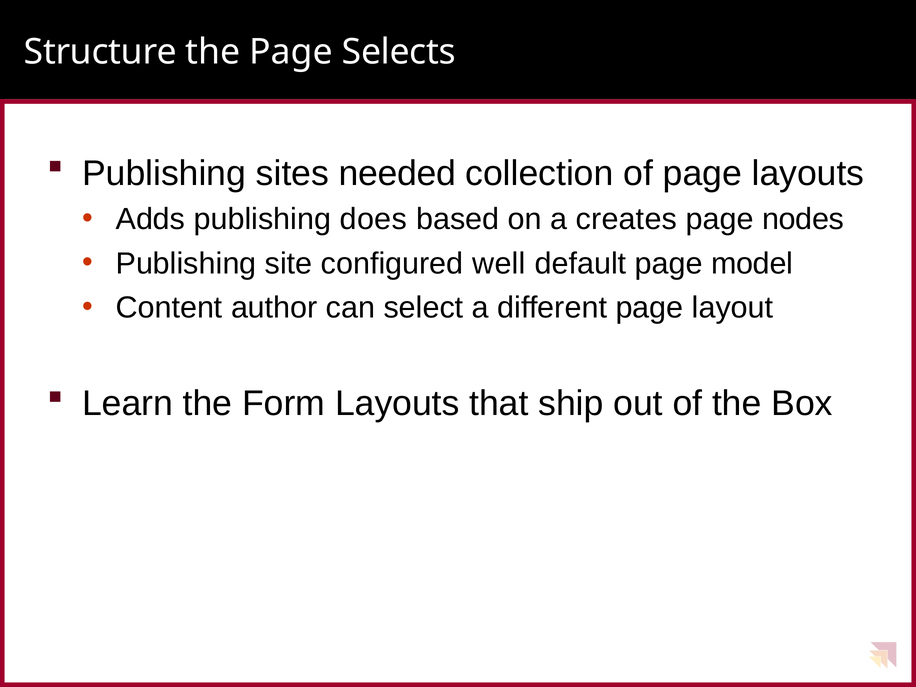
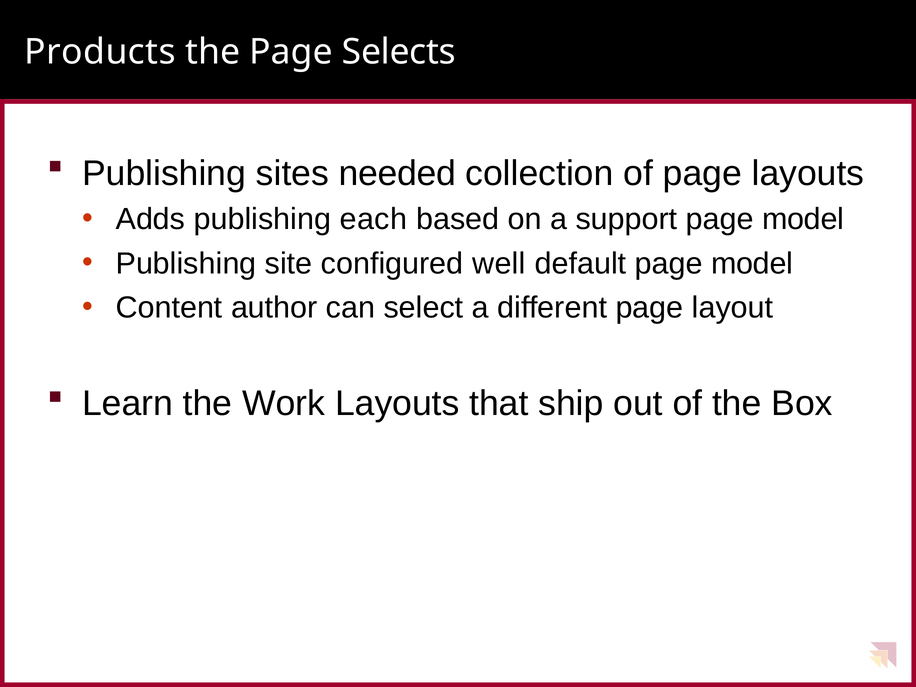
Structure: Structure -> Products (100, 52)
does: does -> each (373, 219)
creates: creates -> support (626, 219)
nodes: nodes -> model (803, 219)
Form: Form -> Work (284, 404)
